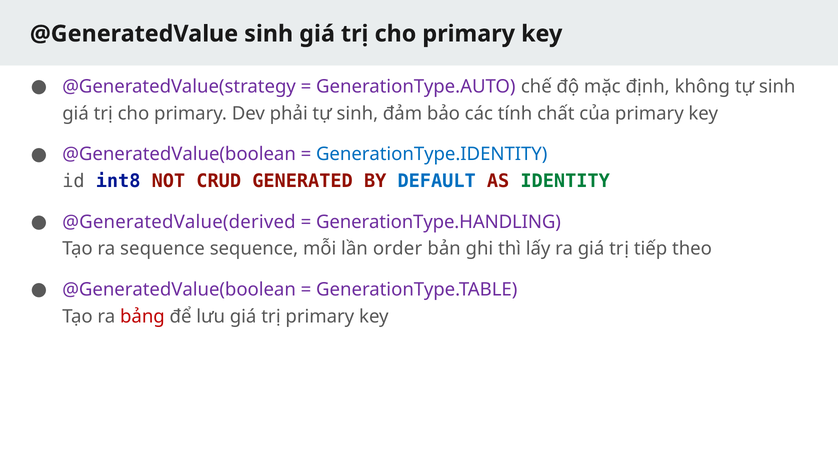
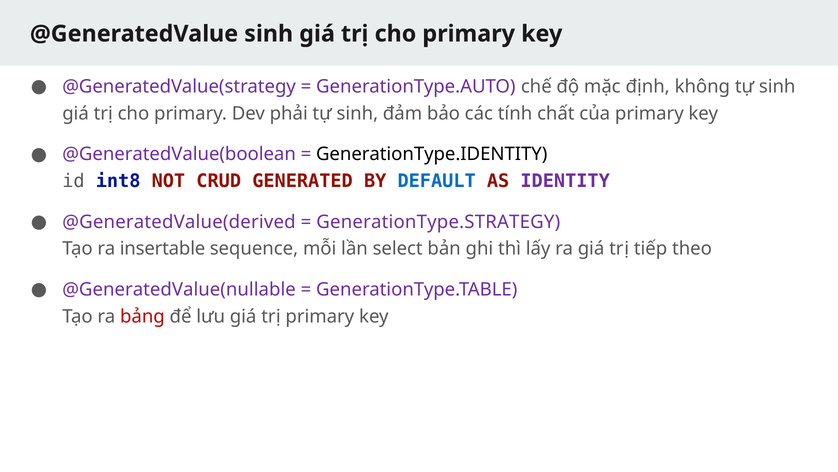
GenerationType.IDENTITY colour: blue -> black (432, 154)
IDENTITY colour: green -> purple (565, 181)
GenerationType.HANDLING: GenerationType.HANDLING -> GenerationType.STRATEGY (438, 222)
ra sequence: sequence -> insertable (163, 248)
order: order -> select (398, 248)
@GeneratedValue(boolean: @GeneratedValue(boolean -> @GeneratedValue(nullable (179, 289)
